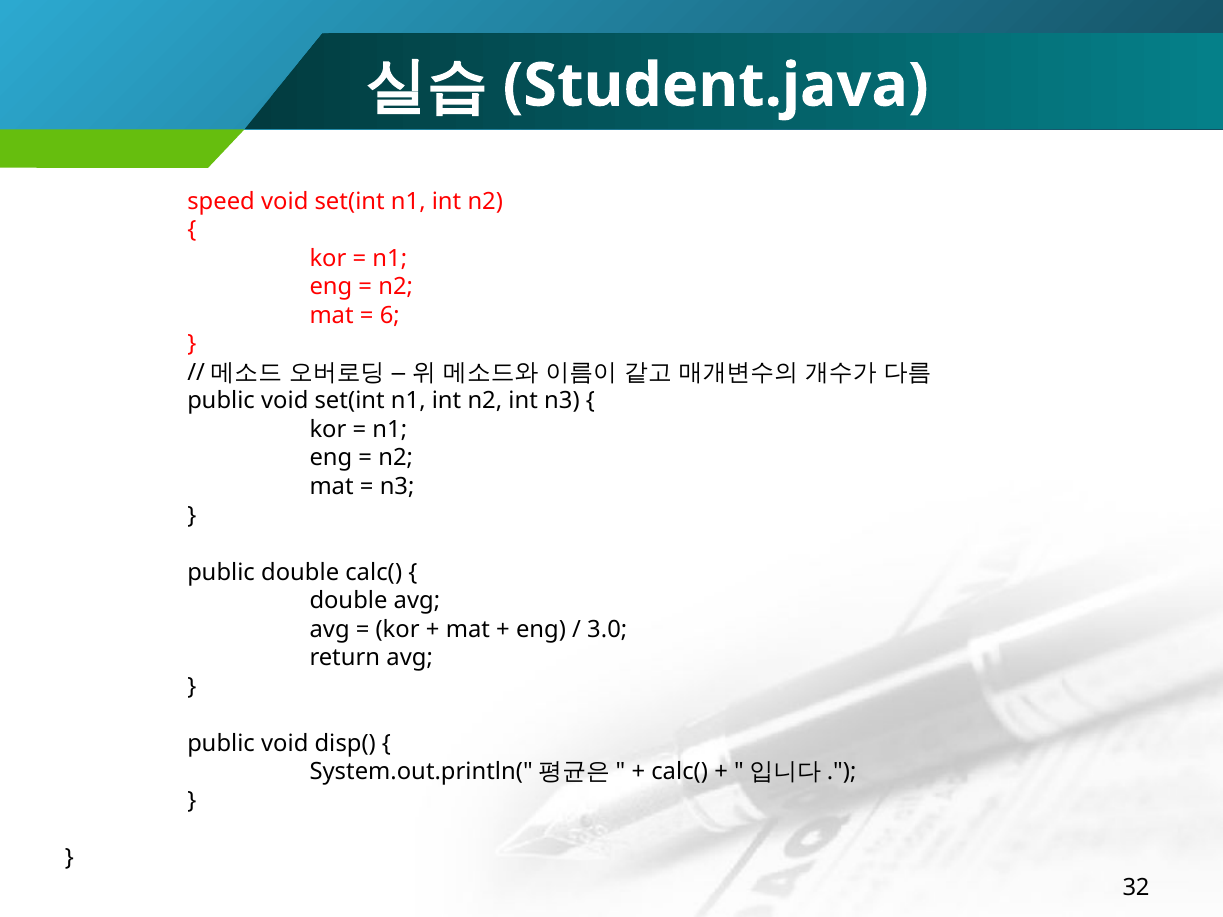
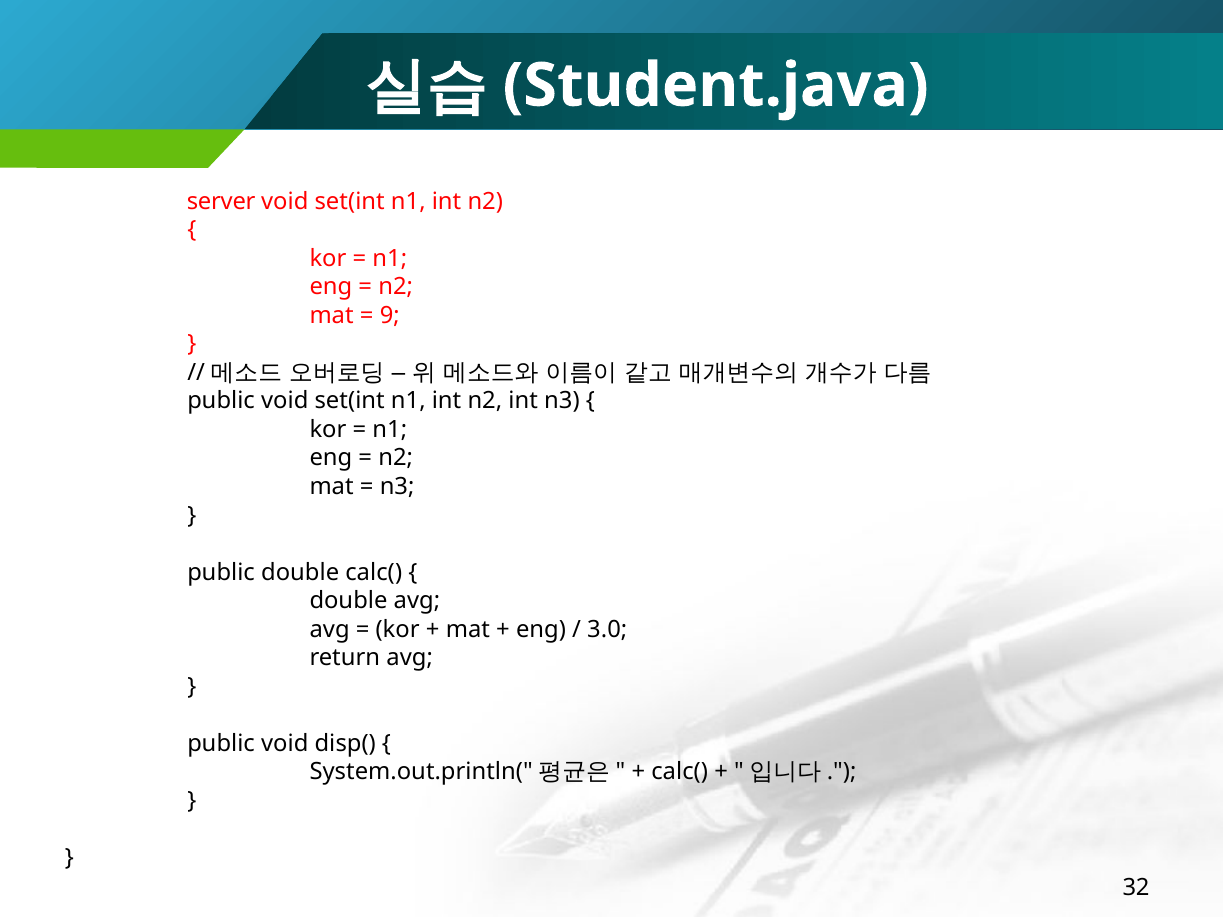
speed: speed -> server (221, 201)
6: 6 -> 9 (390, 315)
